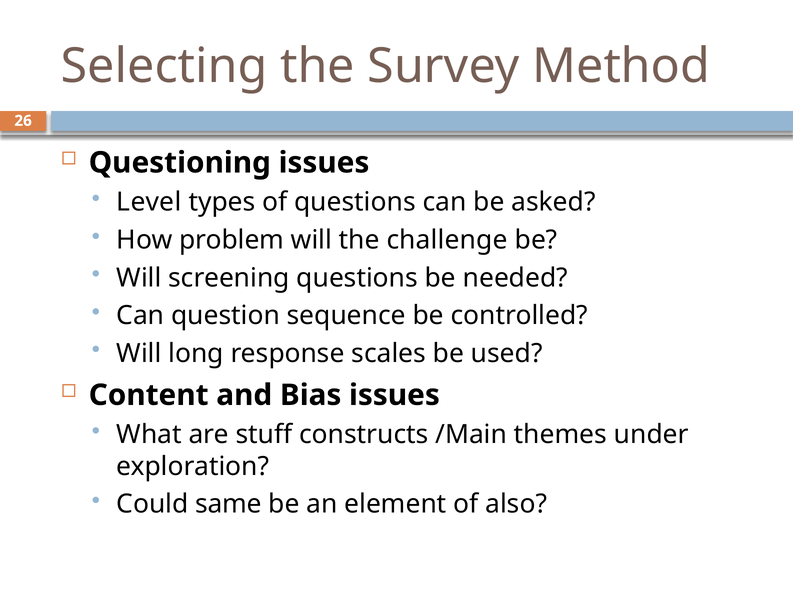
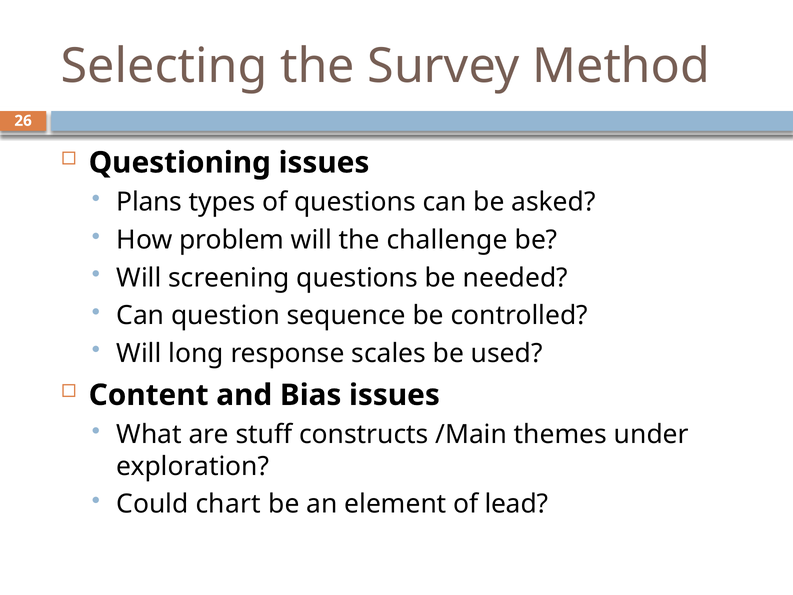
Level: Level -> Plans (149, 202)
same: same -> chart (228, 504)
also: also -> lead (516, 504)
